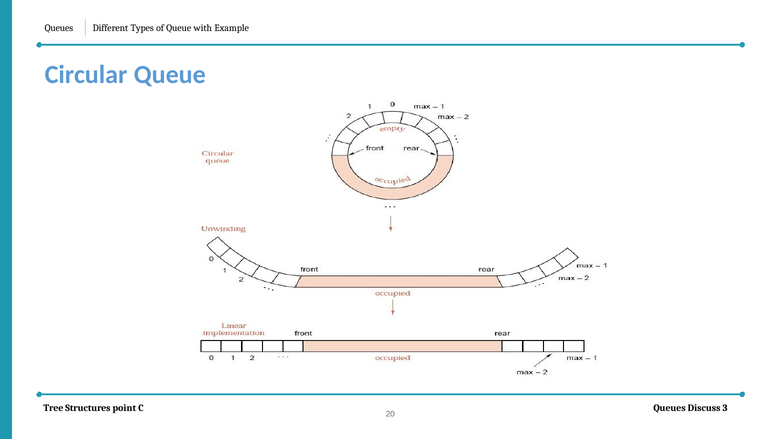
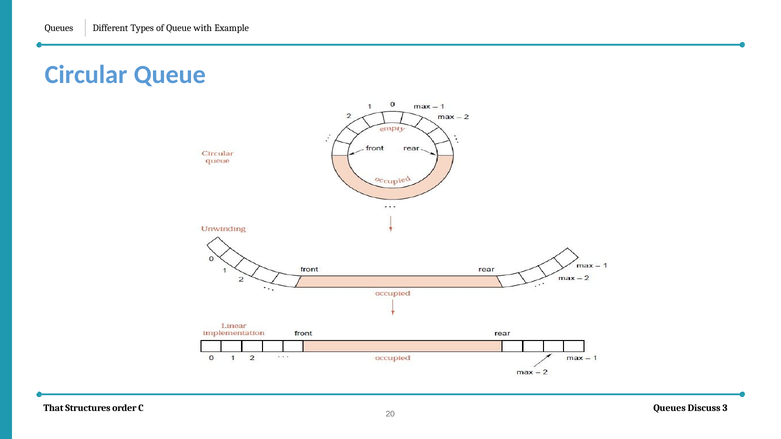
Tree: Tree -> That (53, 409)
point: point -> order (124, 409)
